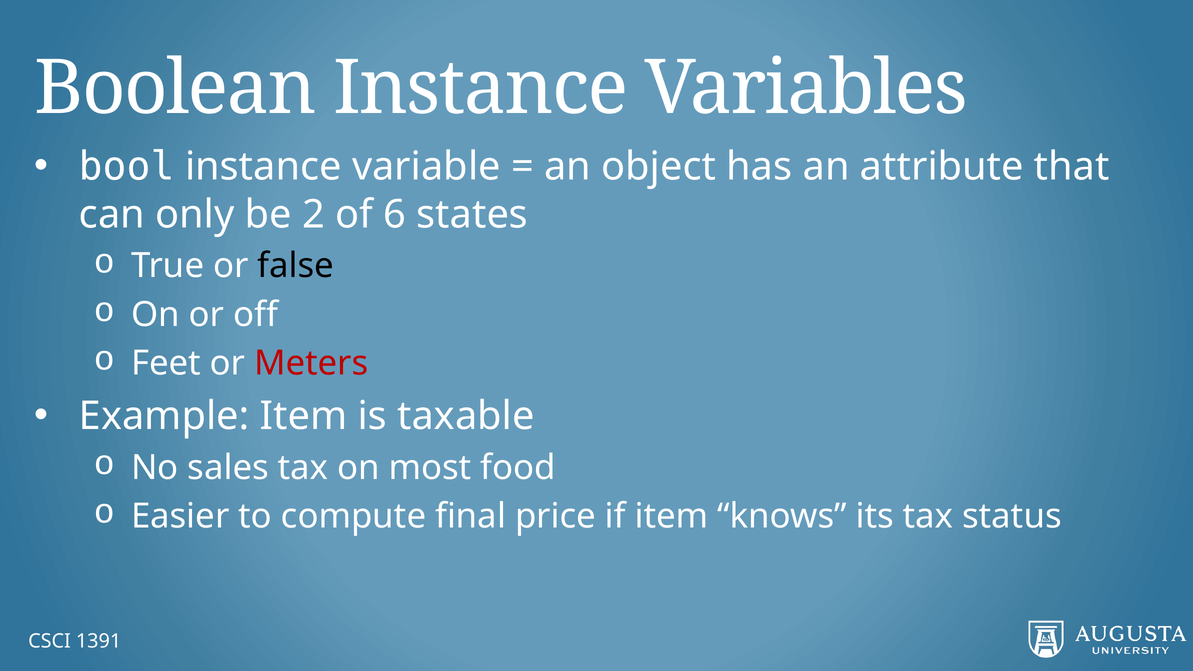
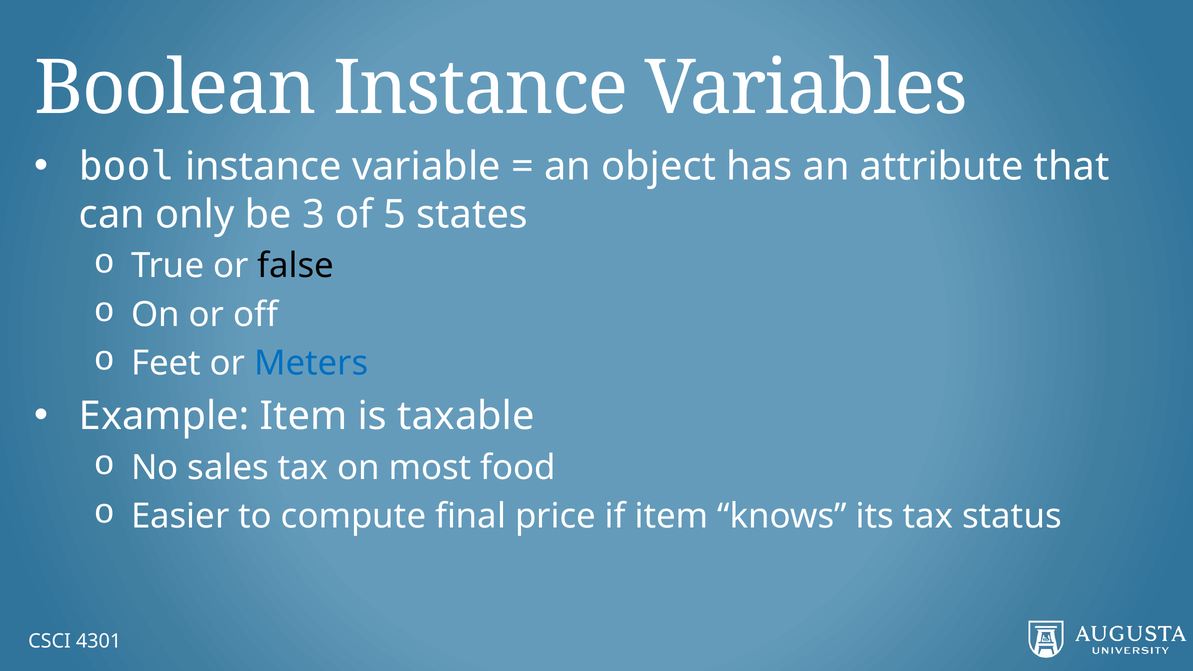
2: 2 -> 3 (313, 215)
6: 6 -> 5 (395, 215)
Meters colour: red -> blue (311, 363)
1391: 1391 -> 4301 (99, 641)
